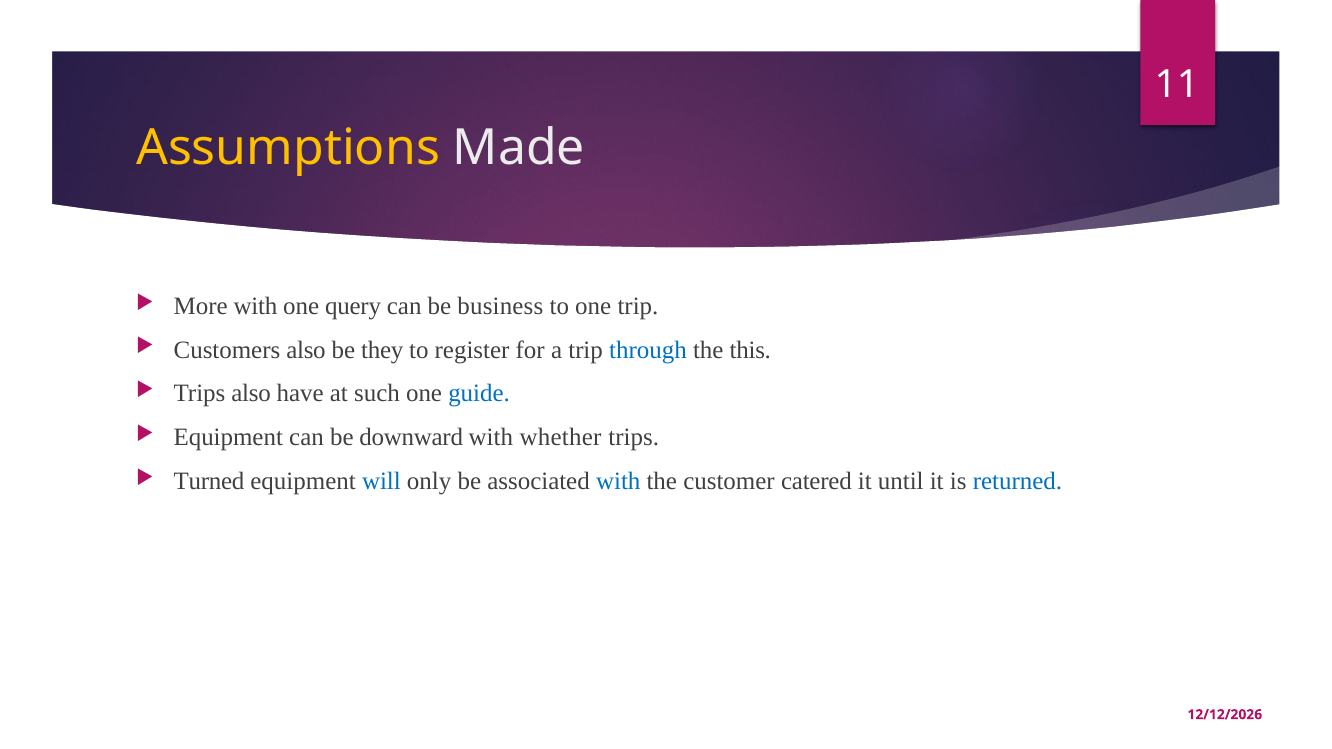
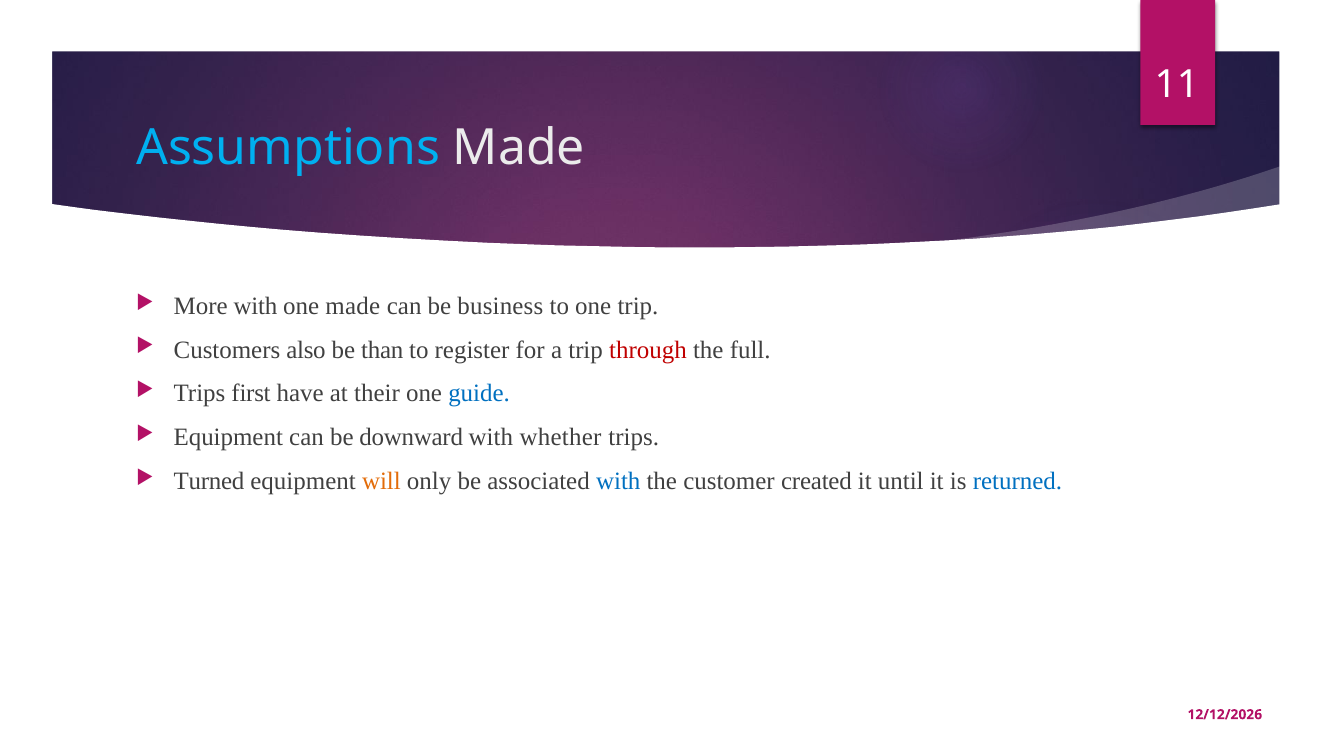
Assumptions colour: yellow -> light blue (288, 148)
one query: query -> made (353, 306)
they: they -> than (382, 350)
through colour: blue -> red (648, 350)
this: this -> full (750, 350)
Trips also: also -> first (251, 394)
such: such -> their (377, 394)
will colour: blue -> orange (381, 482)
catered: catered -> created (816, 482)
